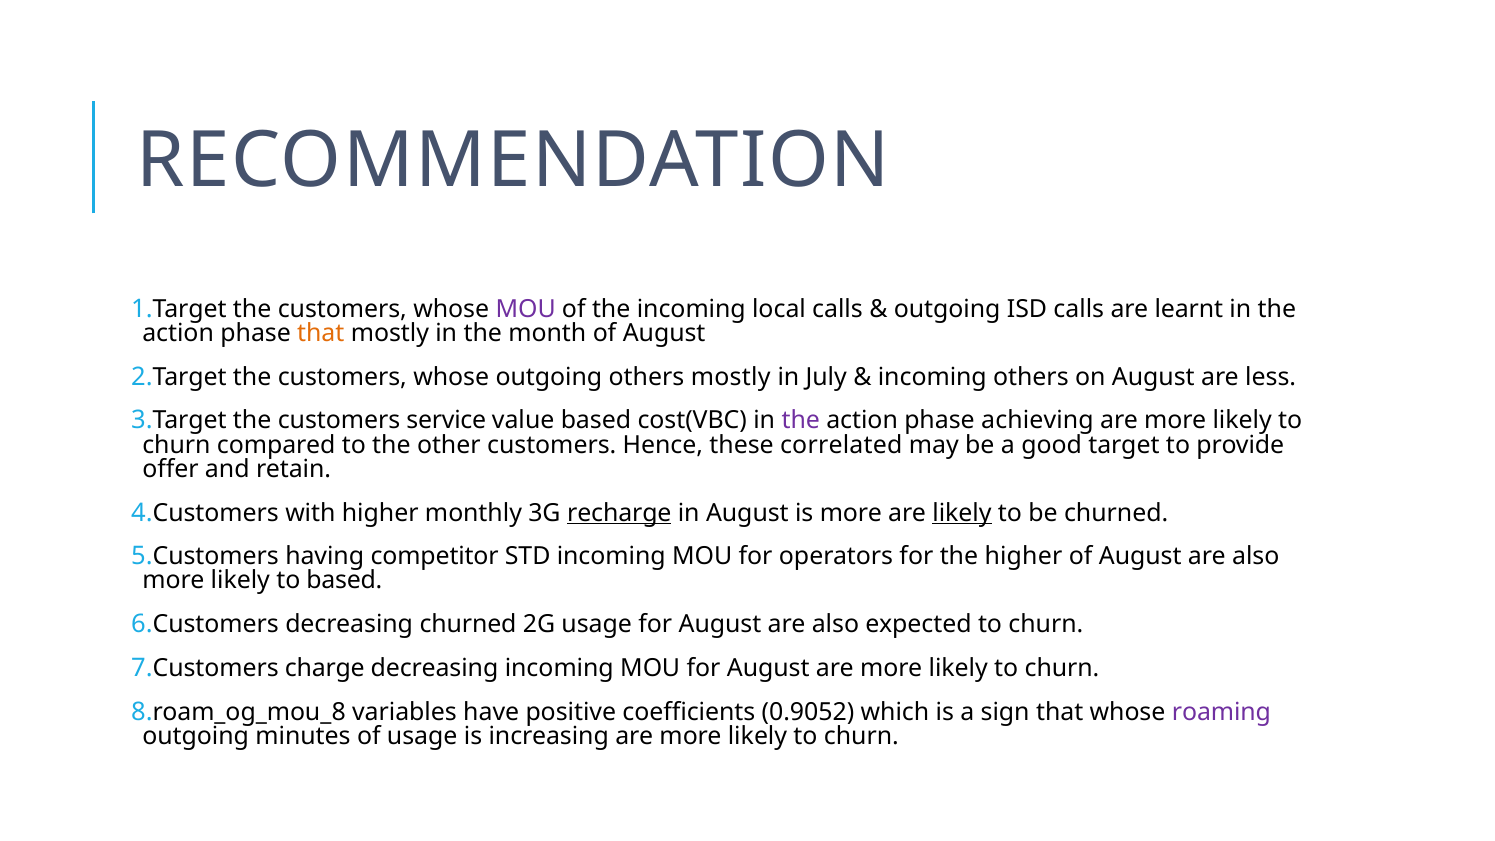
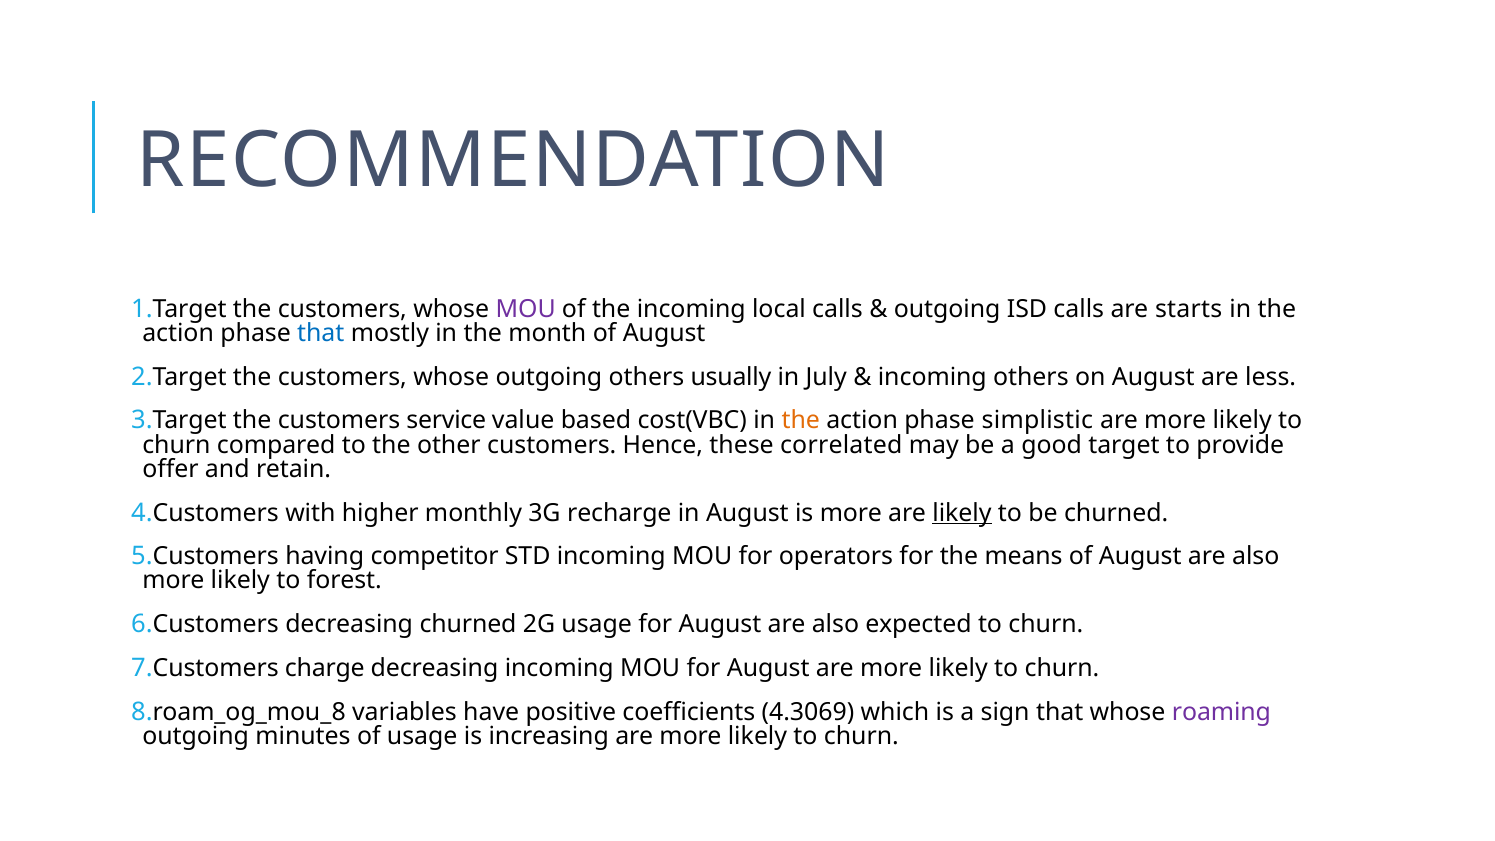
learnt: learnt -> starts (1189, 309)
that colour: orange -> blue (321, 333)
others mostly: mostly -> usually (731, 377)
the colour: purple -> orange (801, 421)
achieving: achieving -> simplistic (1037, 421)
recharge underline: present -> none (619, 513)
the higher: higher -> means (1024, 557)
to based: based -> forest (344, 581)
0.9052: 0.9052 -> 4.3069 (808, 712)
